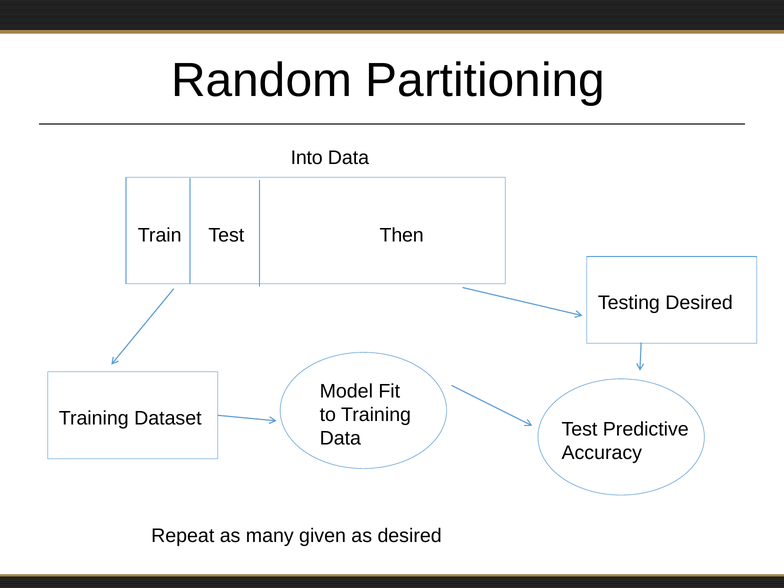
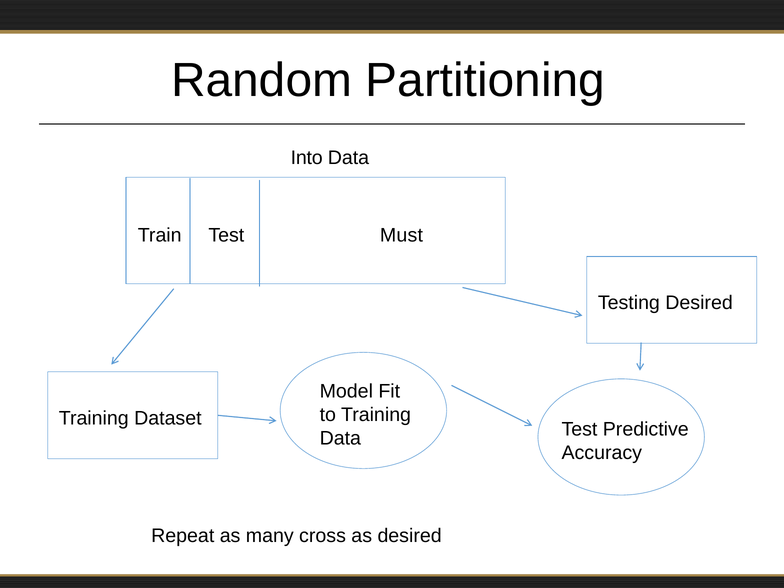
Then: Then -> Must (401, 235)
given: given -> cross (323, 536)
